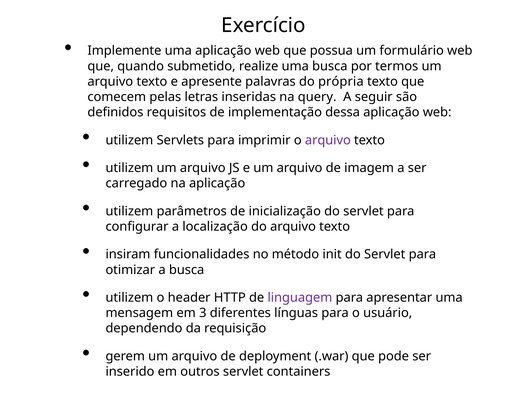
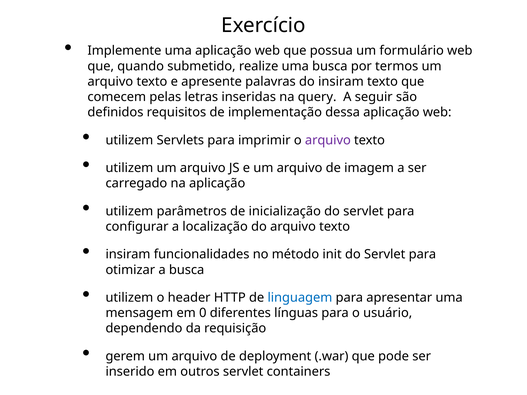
do própria: própria -> insiram (341, 82)
linguagem colour: purple -> blue (300, 298)
3: 3 -> 0 (203, 313)
